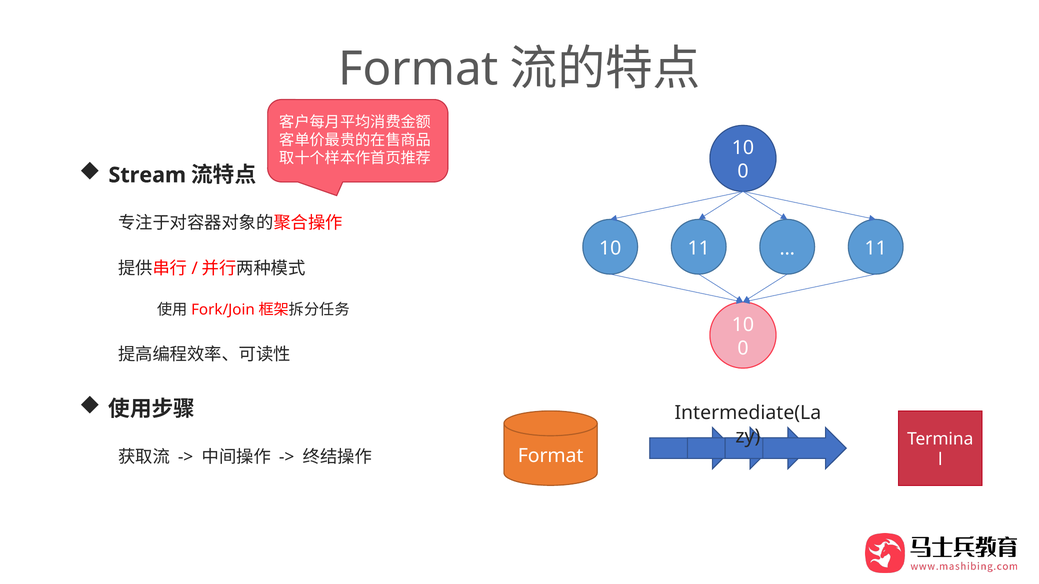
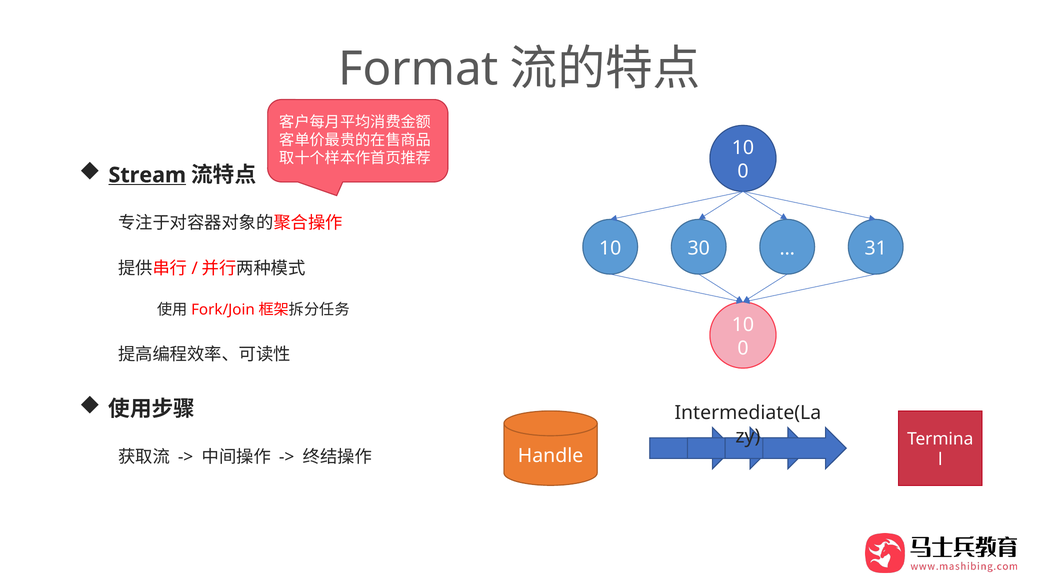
Stream underline: none -> present (147, 175)
10 11: 11 -> 30 (699, 248)
11: 11 -> 31 (876, 248)
Format: Format -> Handle (551, 456)
